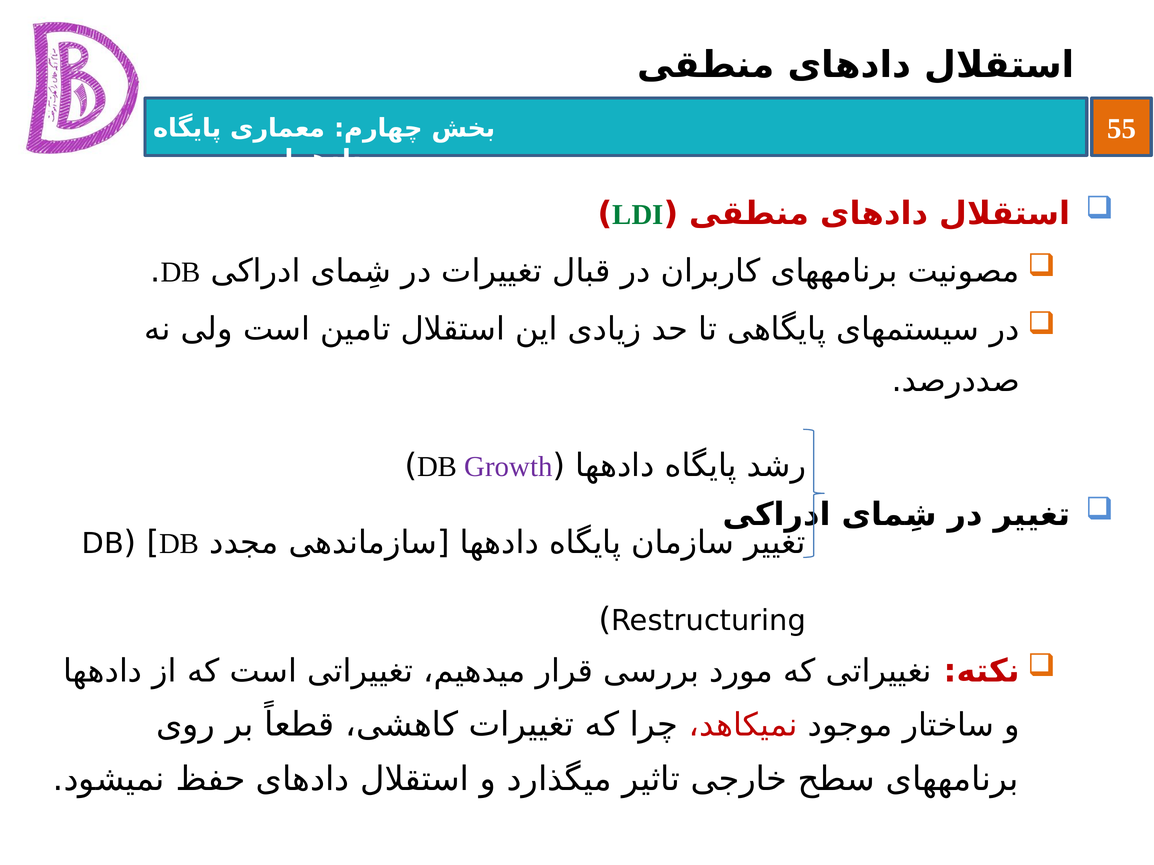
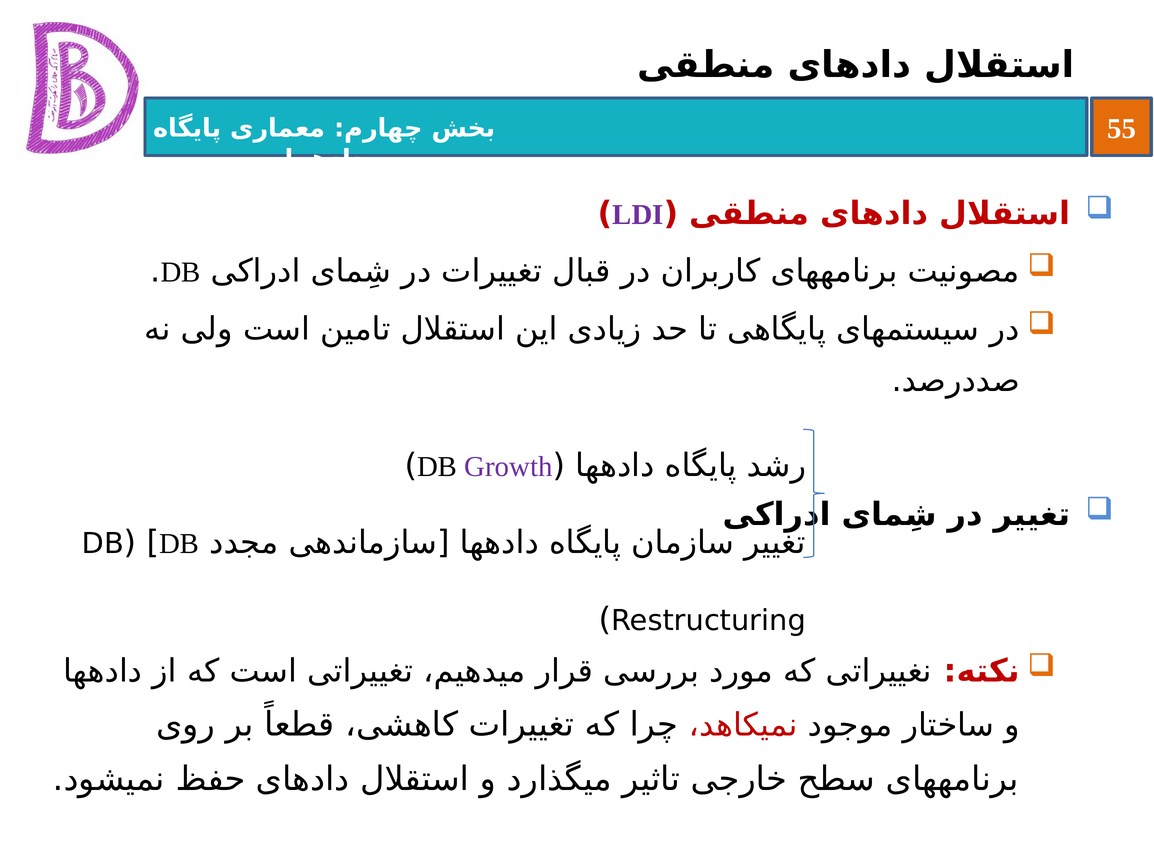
LDI colour: green -> purple (638, 215)
